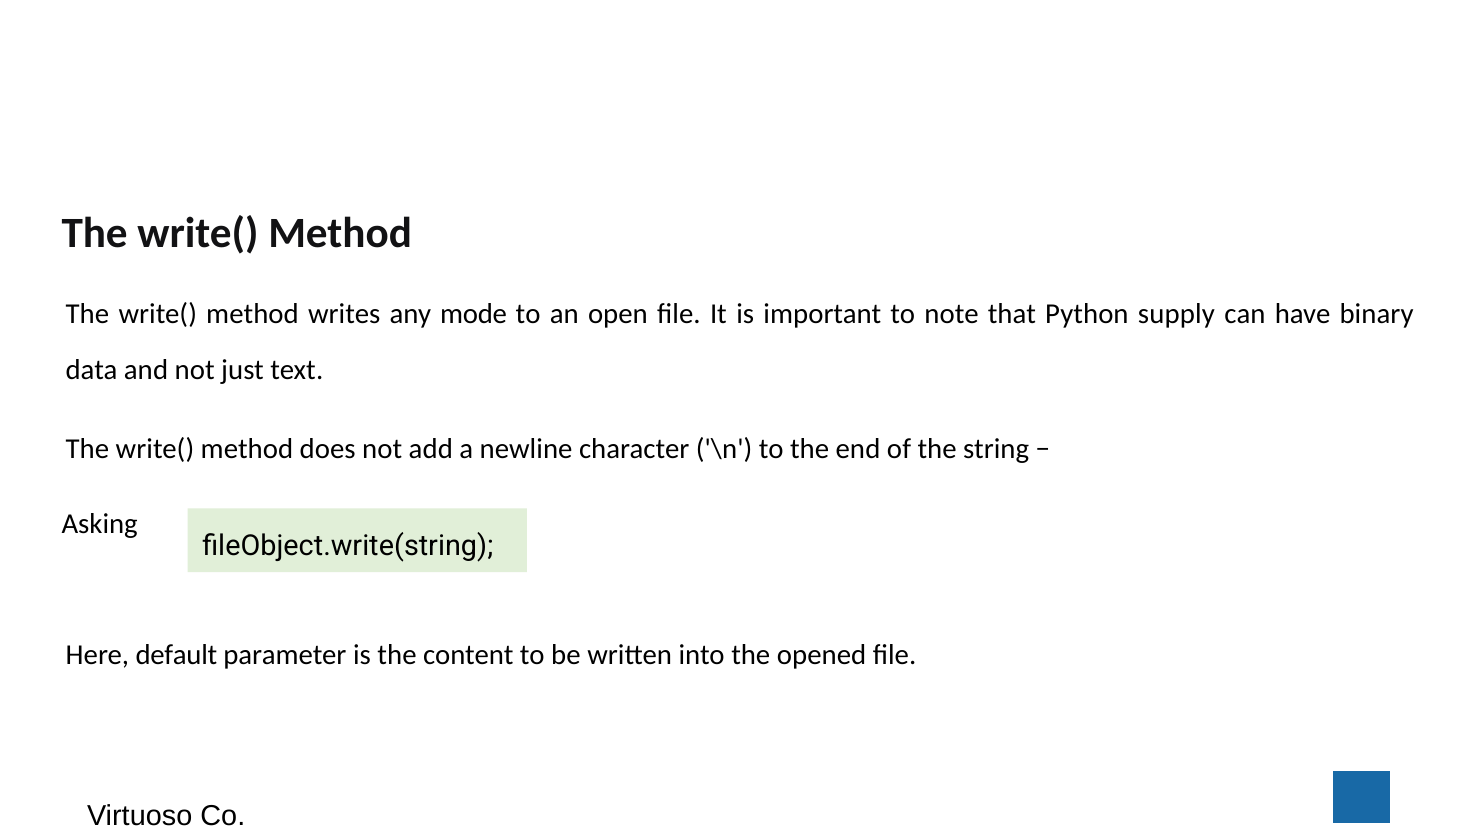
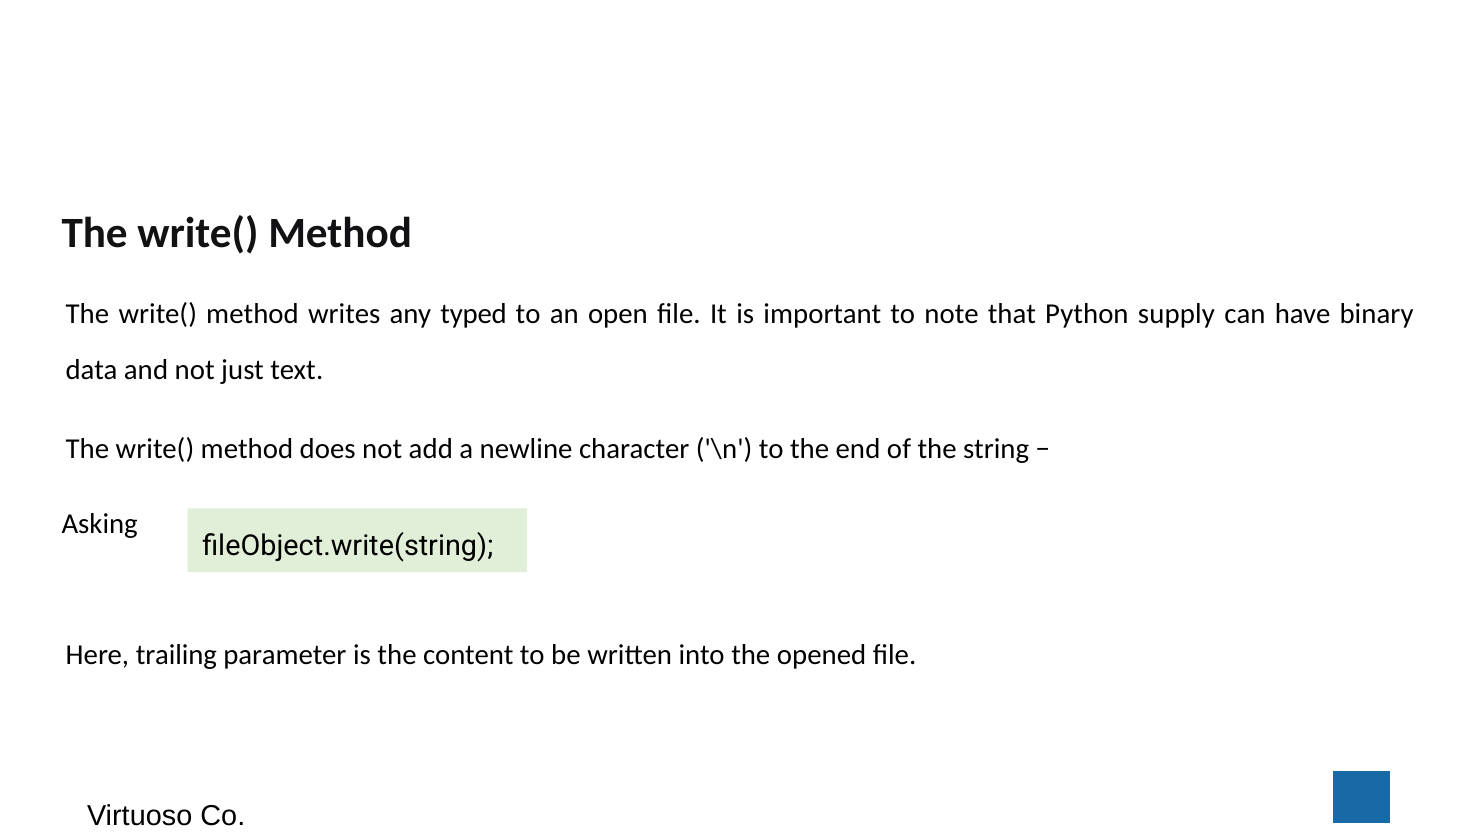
mode: mode -> typed (474, 314)
default: default -> trailing (176, 655)
